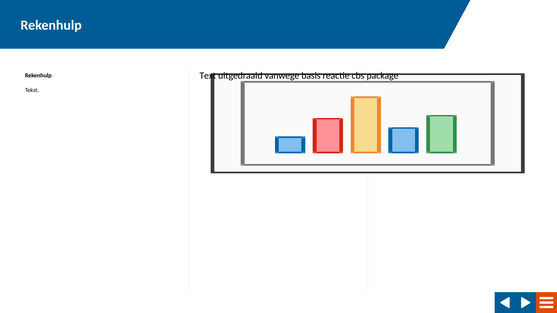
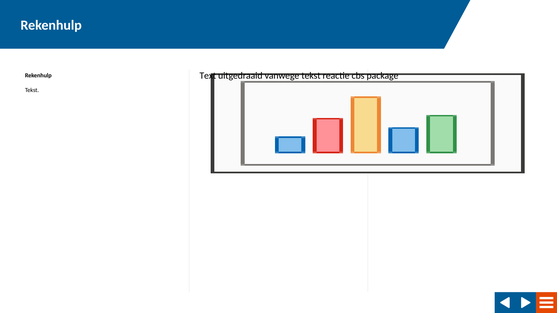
vanwege basis: basis -> tekst (311, 76)
